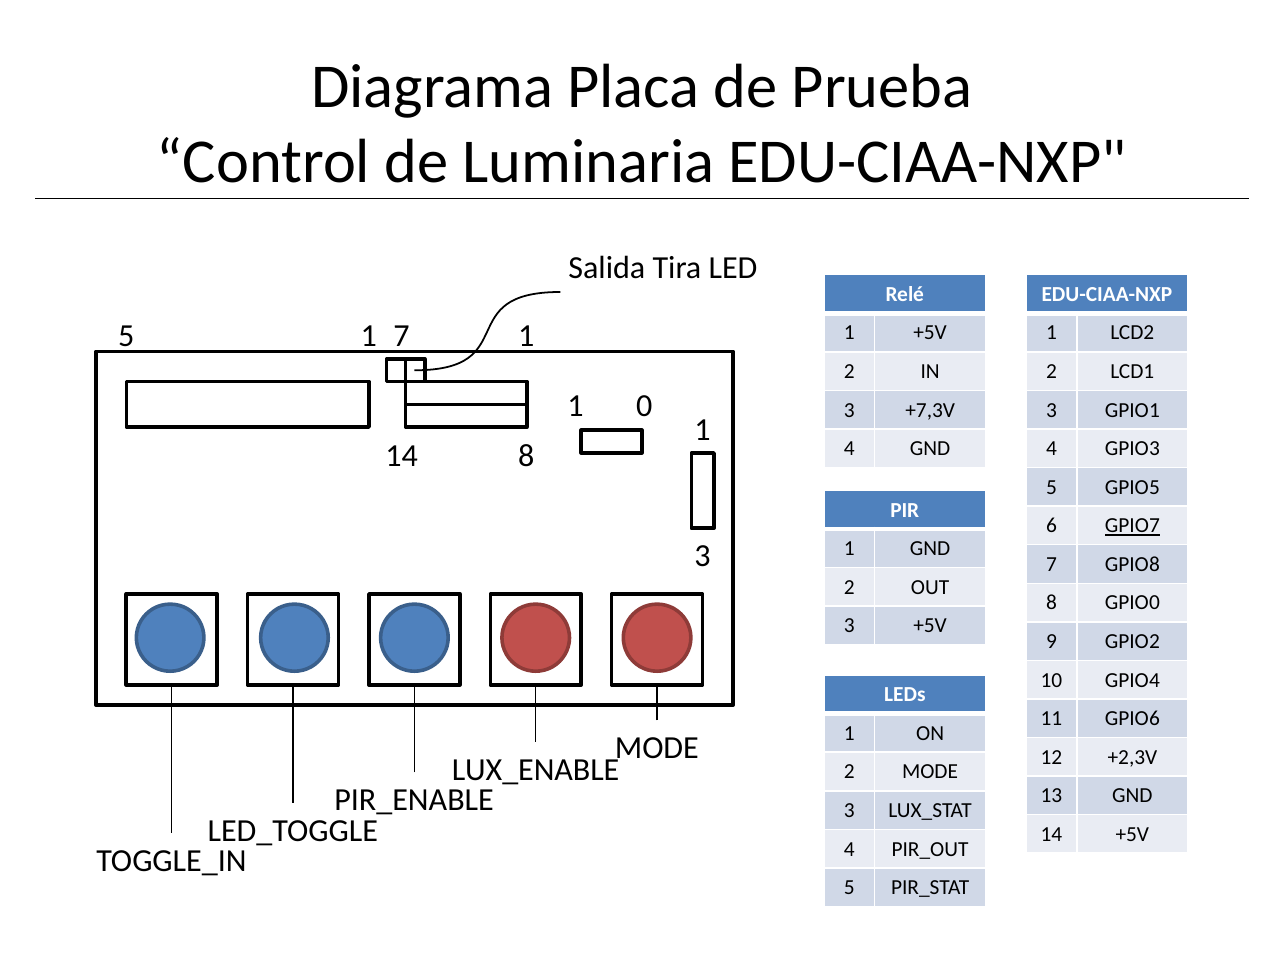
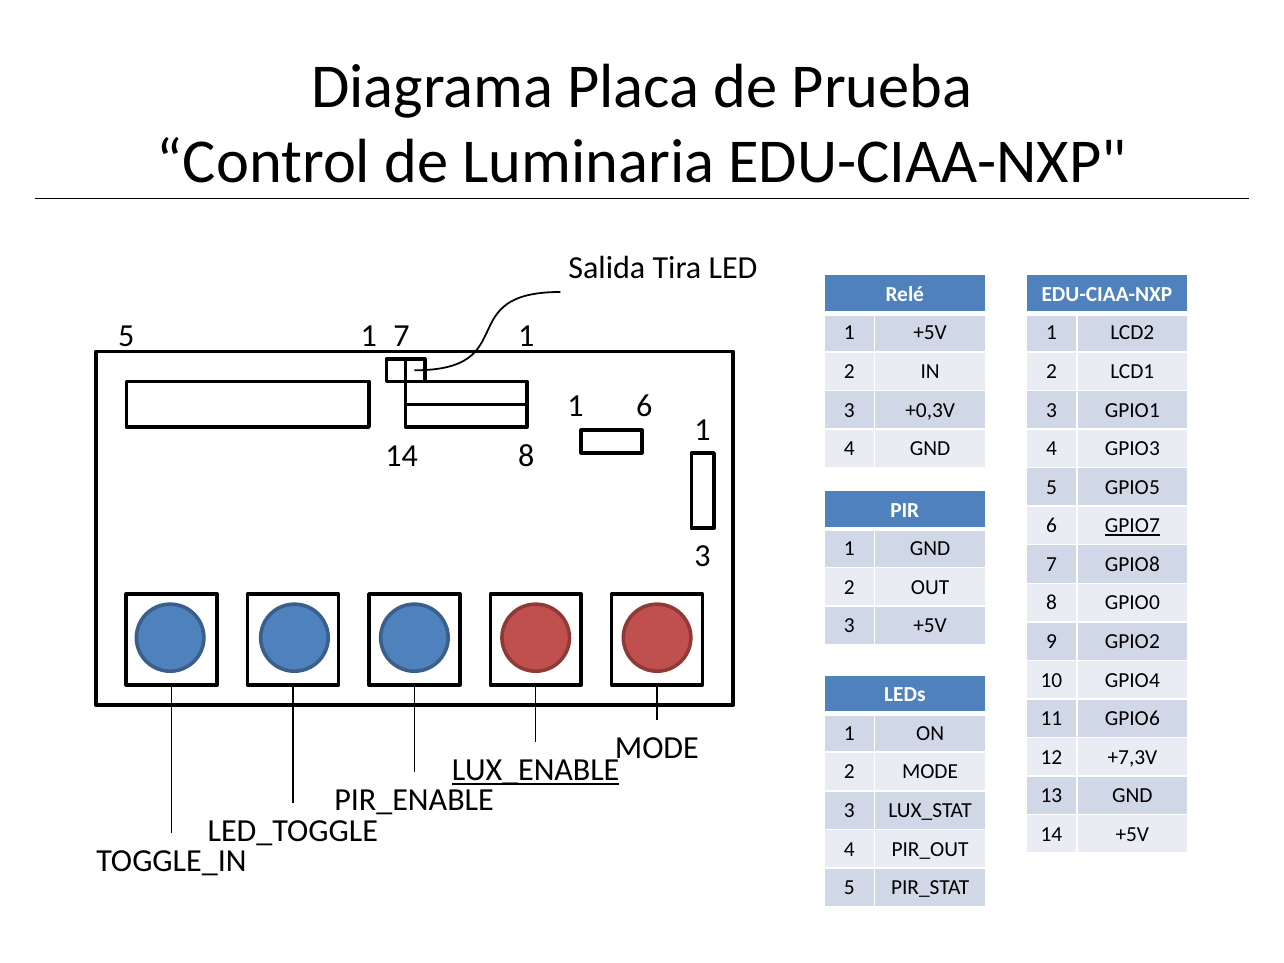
1 0: 0 -> 6 (644, 406)
+7,3V: +7,3V -> +0,3V (930, 410)
+2,3V: +2,3V -> +7,3V (1132, 757)
LUX_ENABLE underline: none -> present (536, 770)
